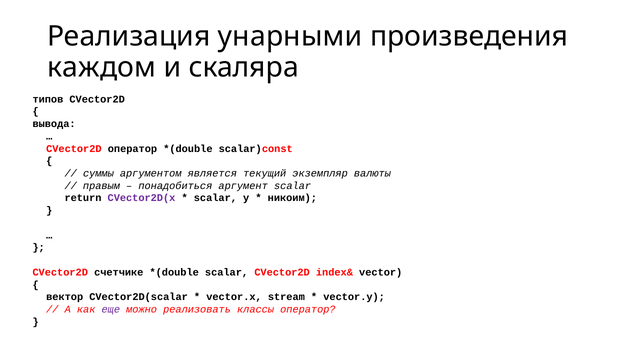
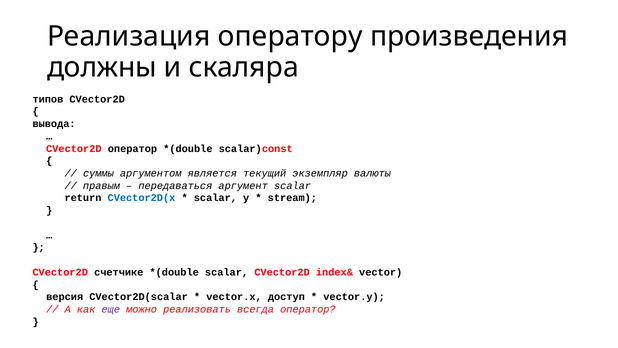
унарными: унарными -> оператору (290, 37)
каждом: каждом -> должны (102, 67)
понадобиться: понадобиться -> передаваться (175, 186)
CVector2D(x colour: purple -> blue (141, 198)
никоим: никоим -> stream (292, 198)
вектор: вектор -> версия (65, 297)
stream: stream -> доступ (286, 297)
классы: классы -> всегда (256, 309)
